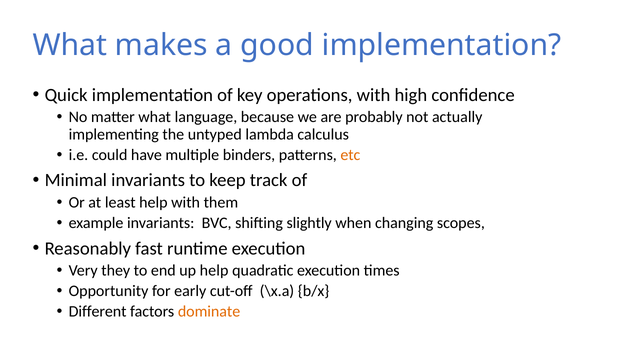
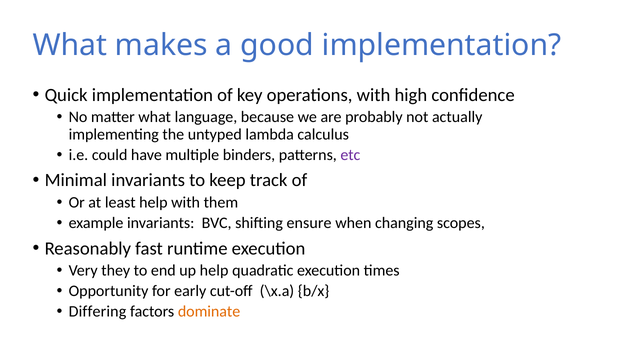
etc colour: orange -> purple (350, 155)
slightly: slightly -> ensure (309, 223)
Different: Different -> Differing (97, 312)
